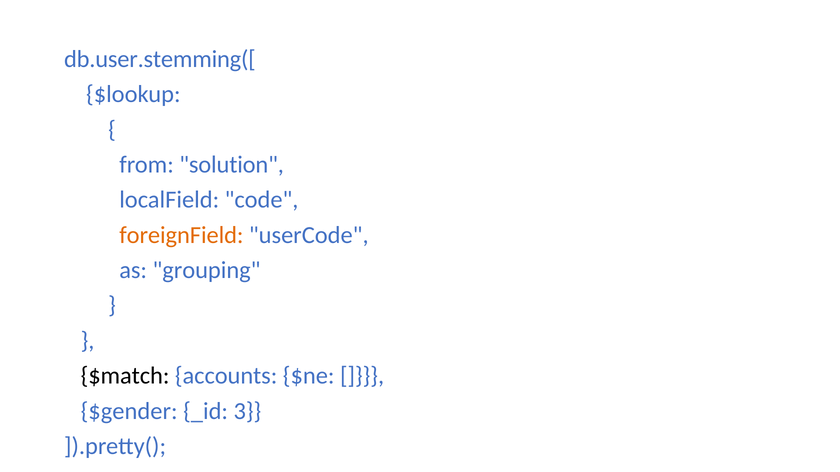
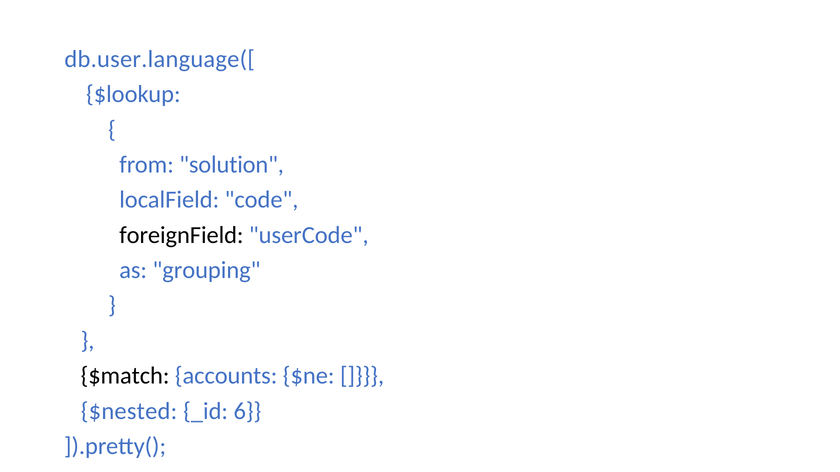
db.user.stemming([: db.user.stemming([ -> db.user.language([ (160, 59)
foreignField colour: orange -> black (181, 235)
$gender: $gender -> $nested (129, 411)
3: 3 -> 6 (247, 411)
